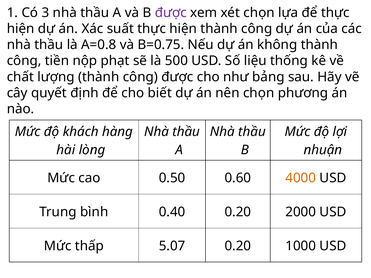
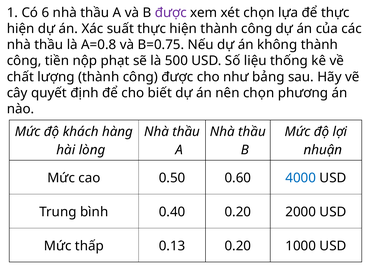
3: 3 -> 6 (45, 13)
4000 colour: orange -> blue (301, 178)
5.07: 5.07 -> 0.13 (172, 246)
